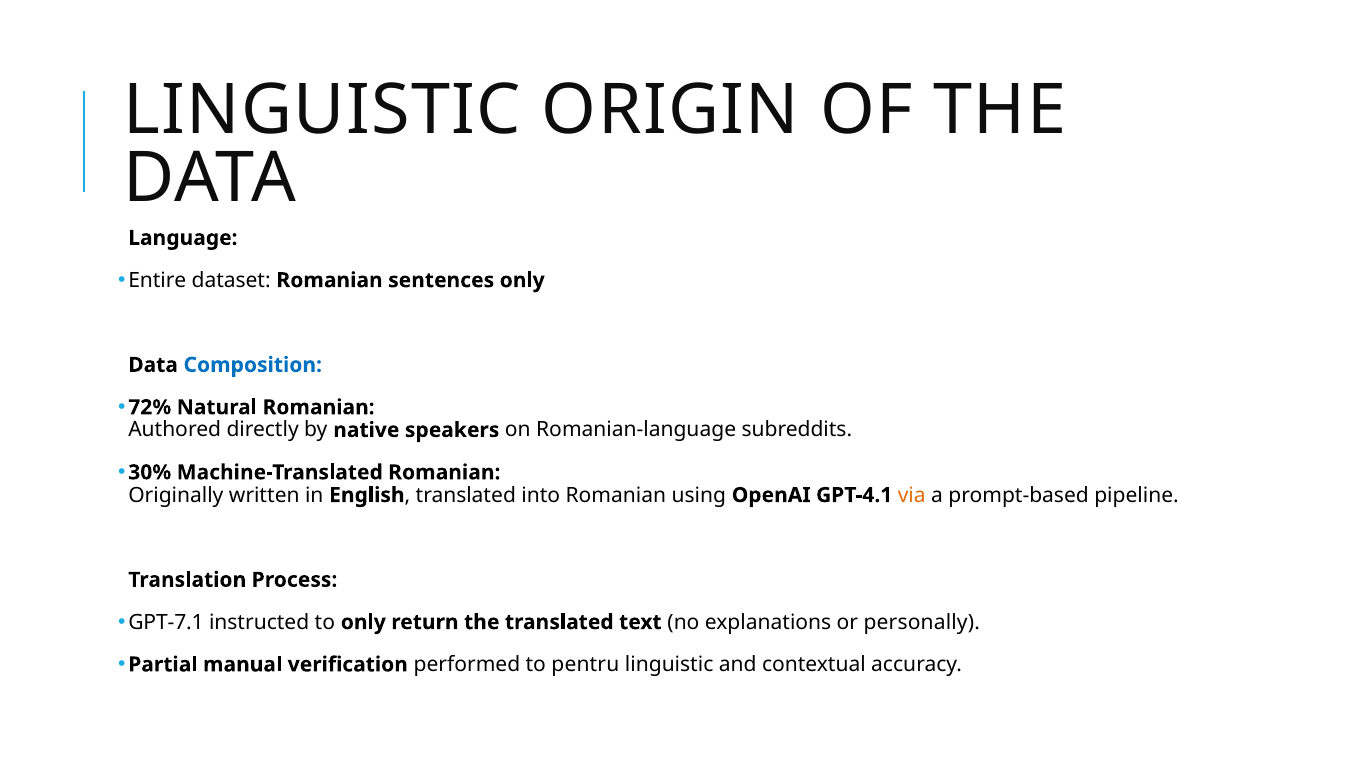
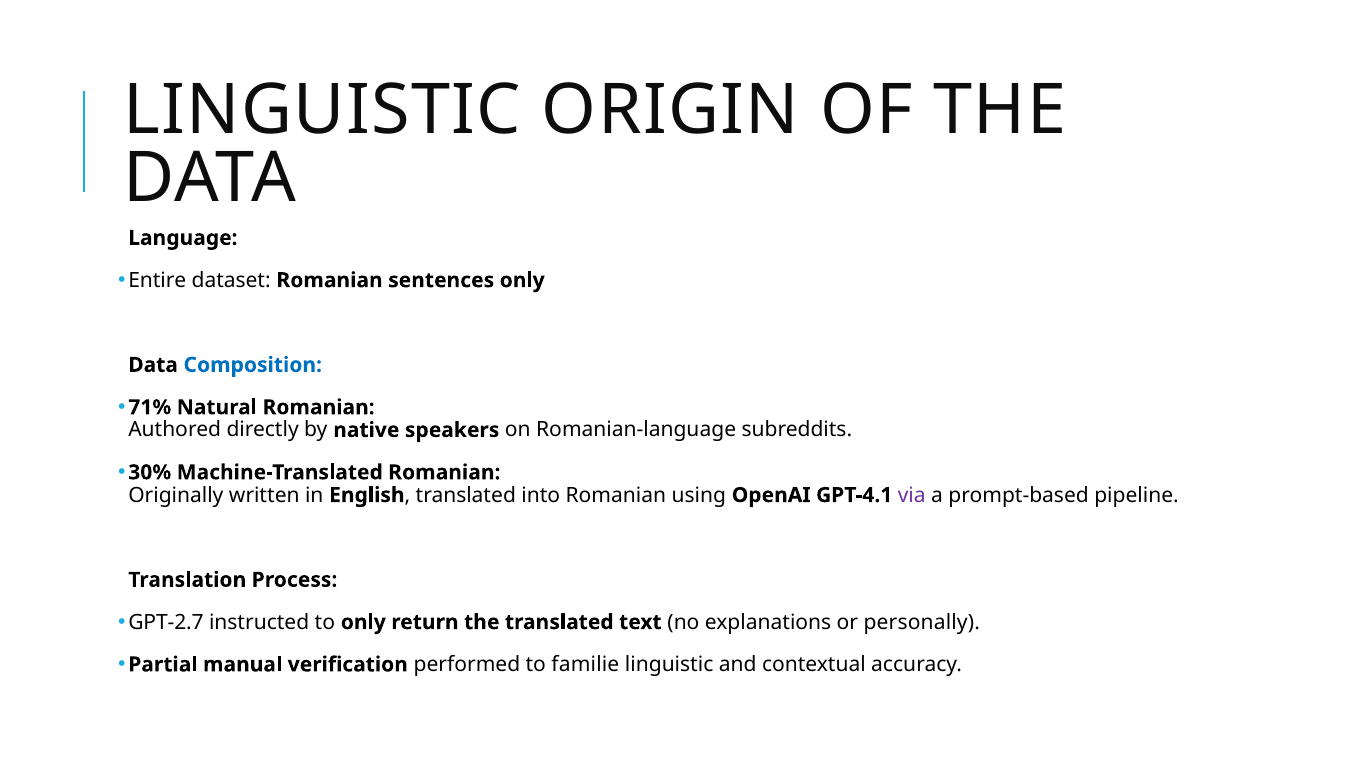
72%: 72% -> 71% (150, 408)
via colour: orange -> purple (912, 496)
GPT-7.1: GPT-7.1 -> GPT-2.7 (166, 623)
pentru: pentru -> familie (585, 665)
